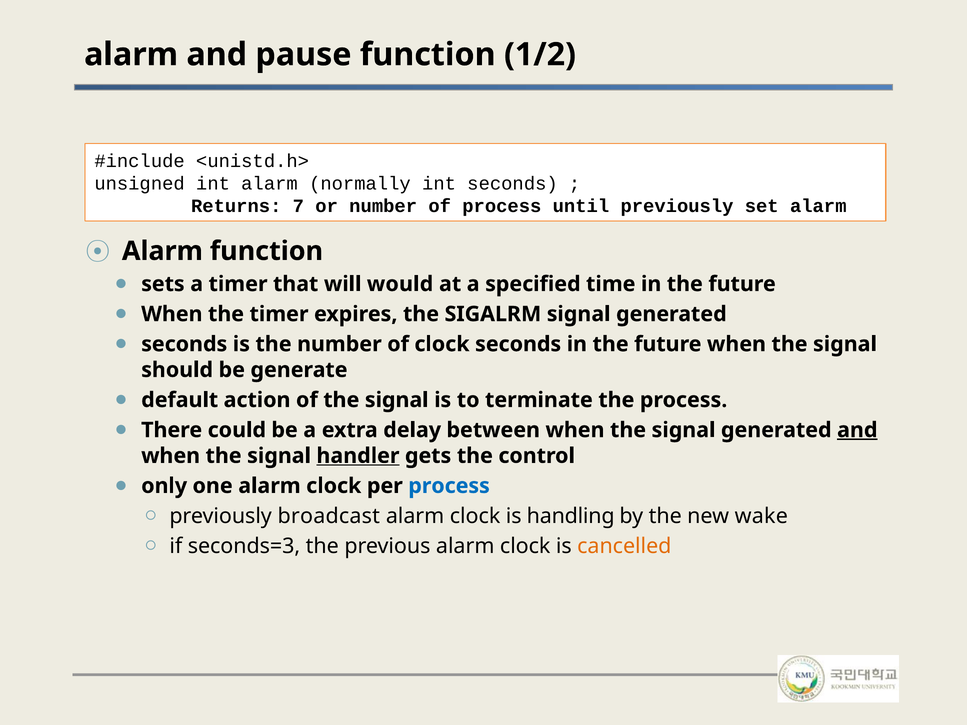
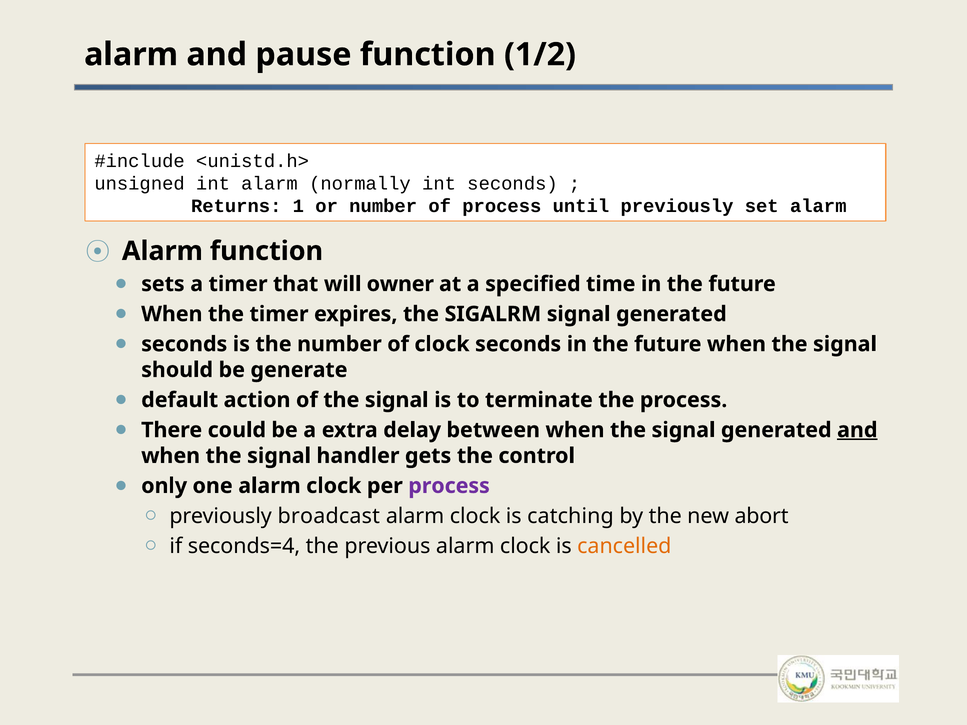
7: 7 -> 1 (298, 206)
would: would -> owner (400, 284)
handler underline: present -> none (358, 456)
process colour: blue -> purple (449, 486)
handling: handling -> catching (570, 516)
wake: wake -> abort (762, 516)
seconds=3: seconds=3 -> seconds=4 (244, 546)
